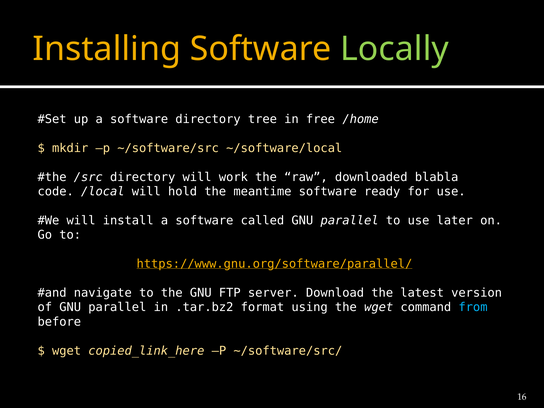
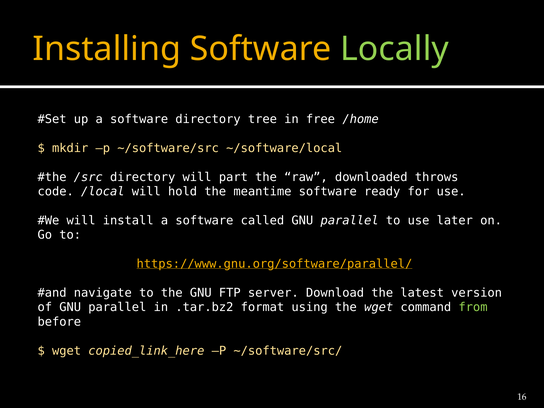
work: work -> part (233, 177)
blabla: blabla -> throws (437, 177)
from colour: light blue -> light green (473, 307)
